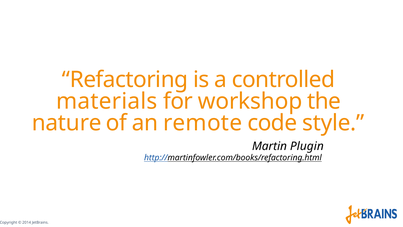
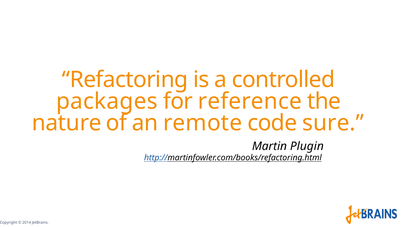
materials: materials -> packages (107, 101)
workshop: workshop -> reference (250, 101)
style: style -> sure (333, 123)
